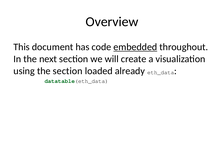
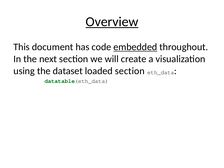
Overview underline: none -> present (112, 22)
the section: section -> dataset (68, 71)
loaded already: already -> section (130, 71)
